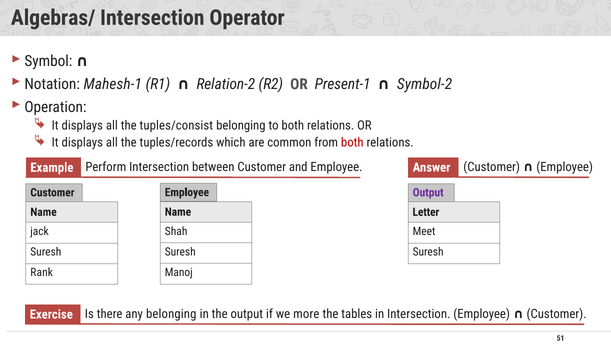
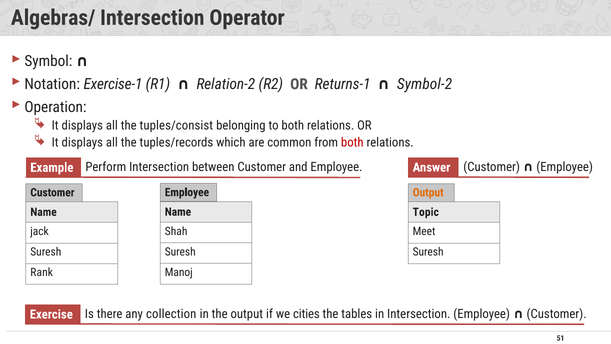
Mahesh-1: Mahesh-1 -> Exercise-1 (113, 84)
Present-1: Present-1 -> Returns-1 (343, 84)
Output colour: purple -> orange (428, 192)
Letter: Letter -> Topic (426, 212)
any belonging: belonging -> collection (171, 314)
more: more -> cities (306, 314)
